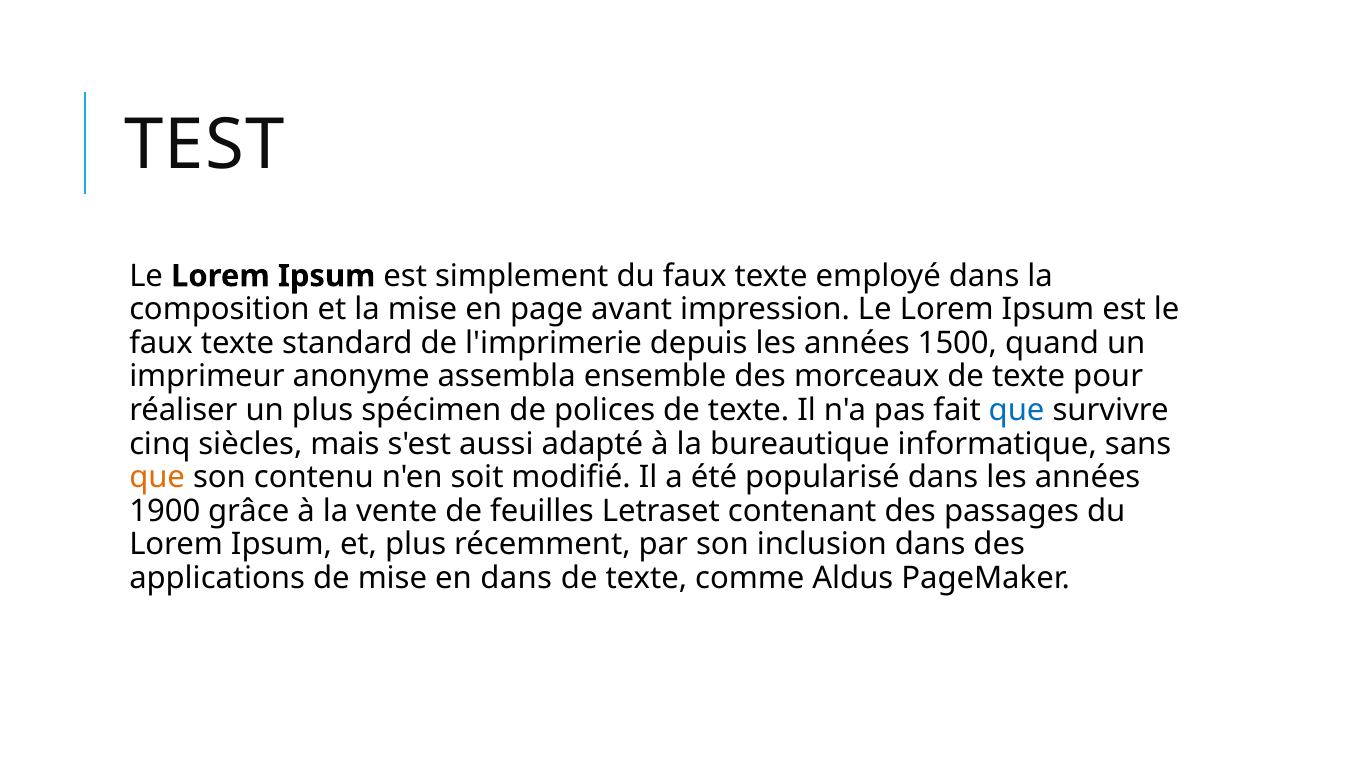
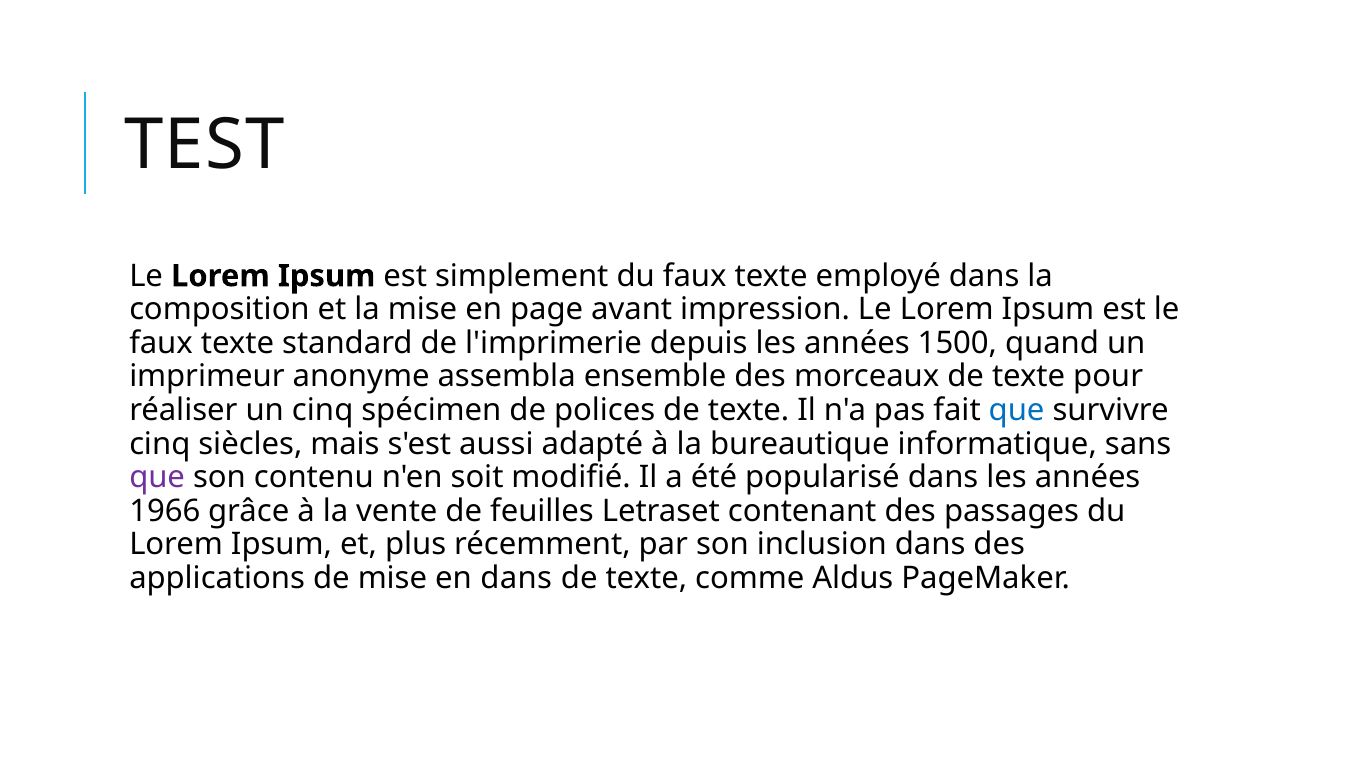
un plus: plus -> cinq (323, 410)
que colour: orange -> purple (157, 478)
1900: 1900 -> 1966 (165, 511)
